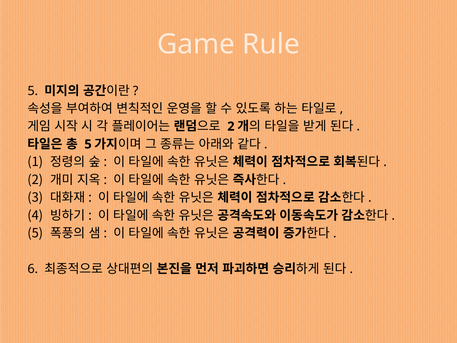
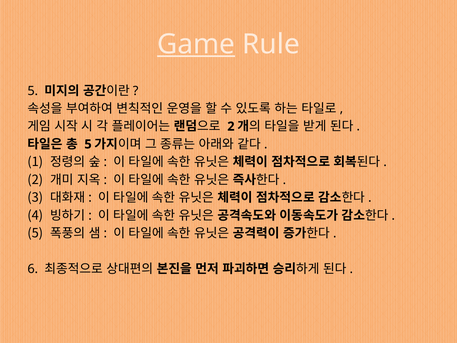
Game underline: none -> present (196, 44)
